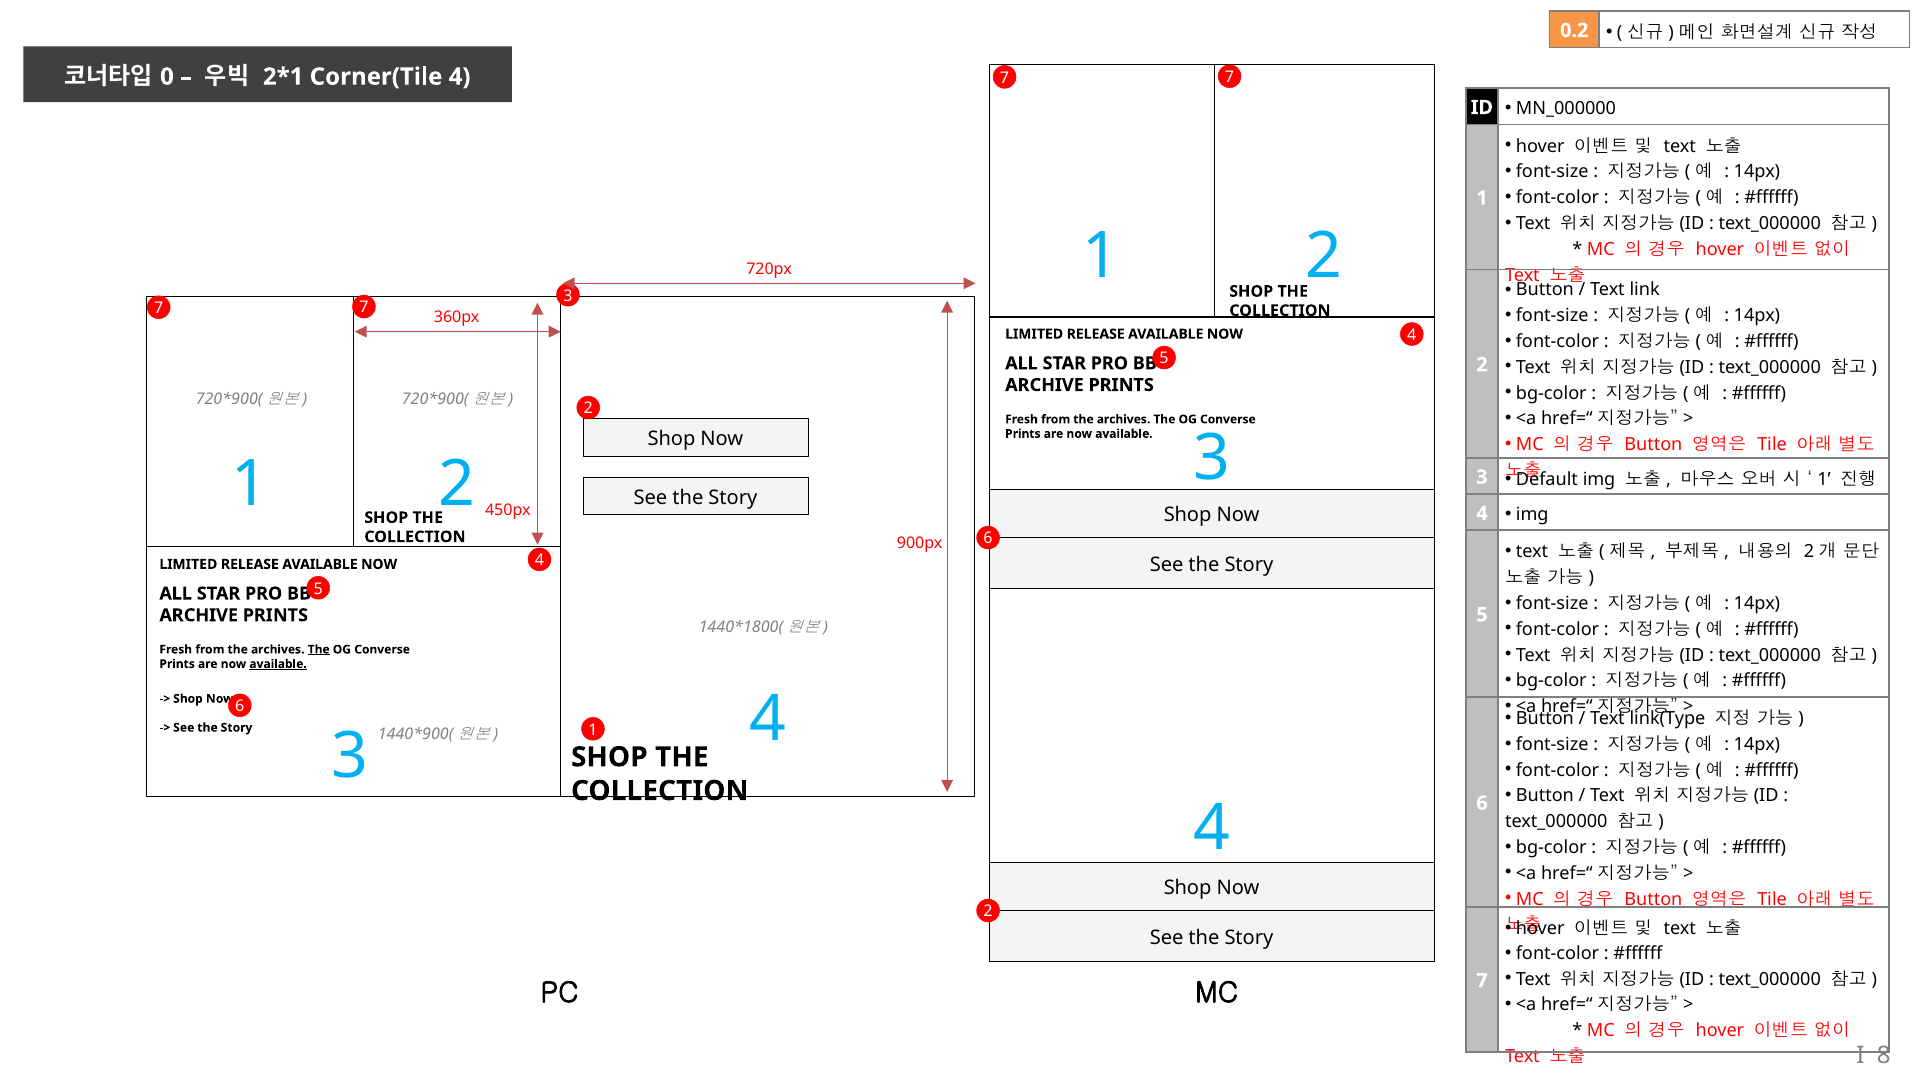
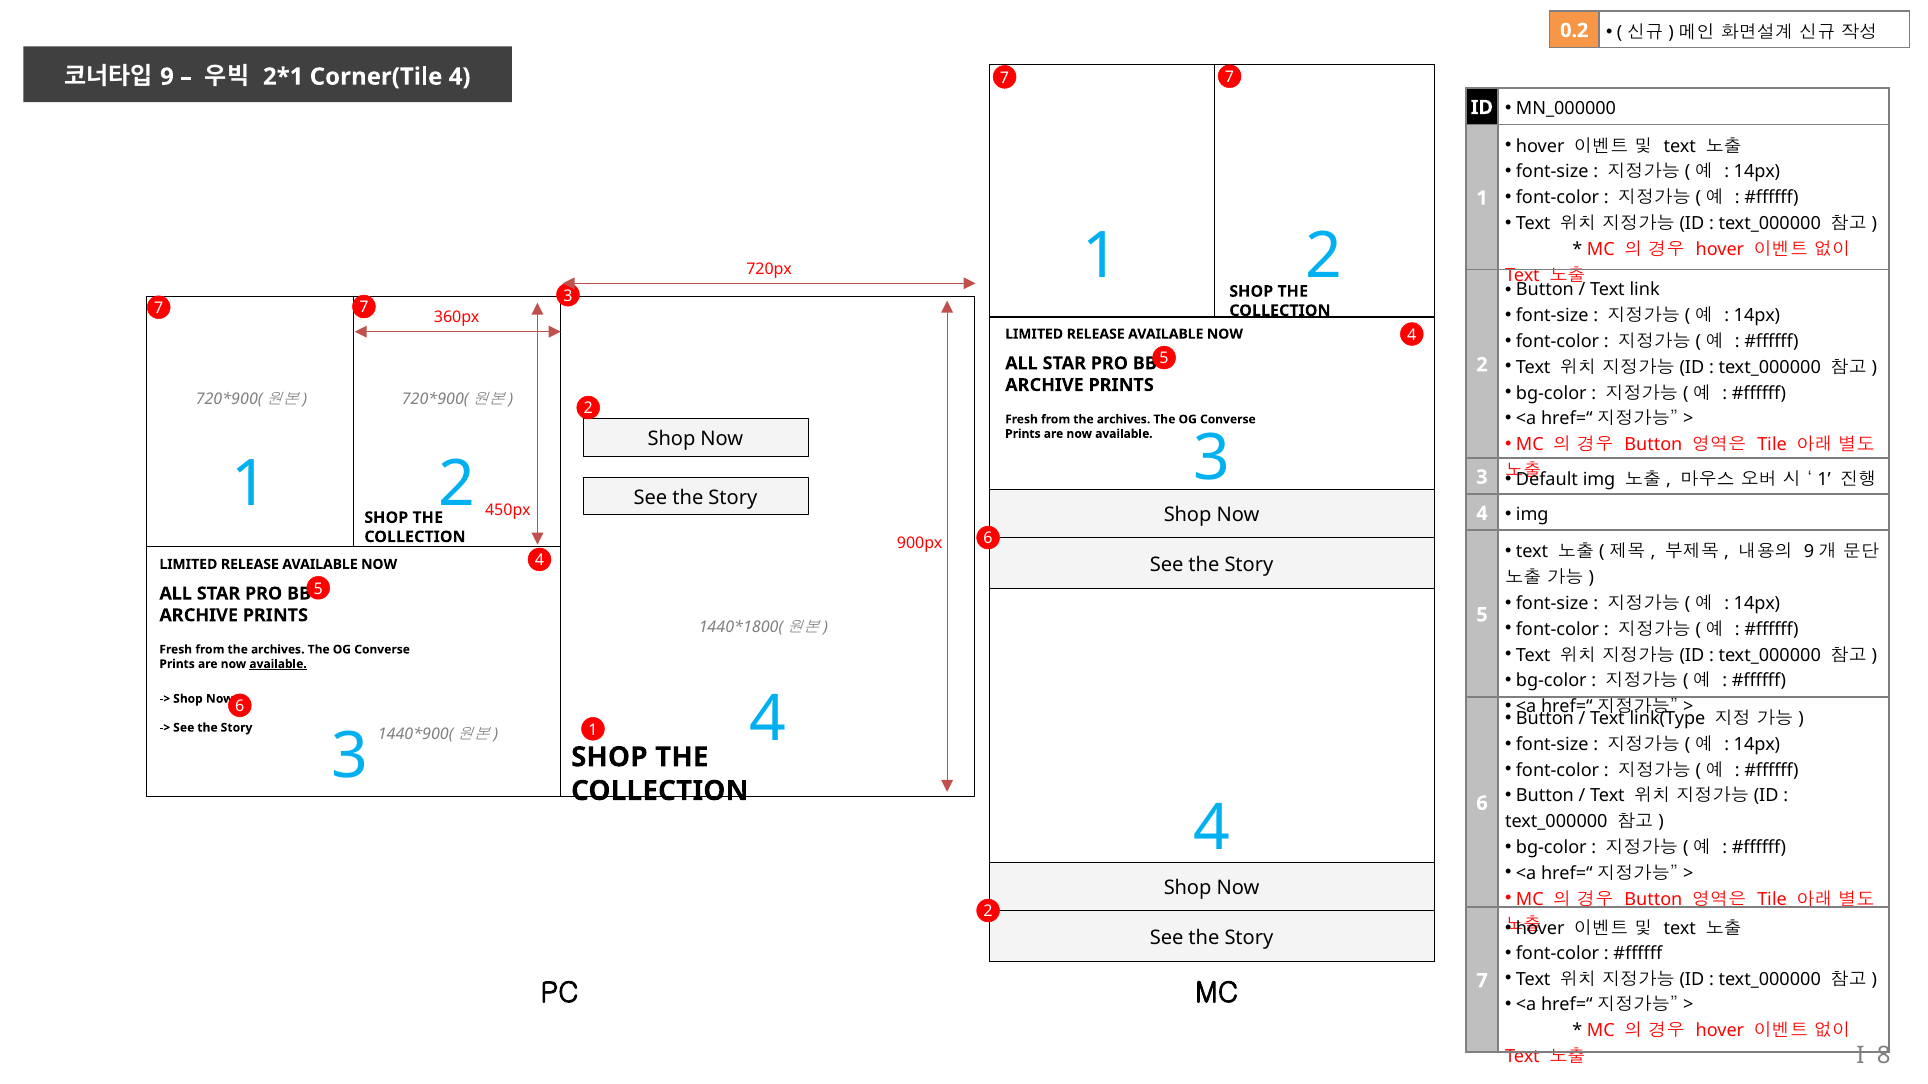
0: 0 -> 9 (167, 77)
2: 2 -> 9 (1809, 552)
The underline: present -> none (319, 650)
